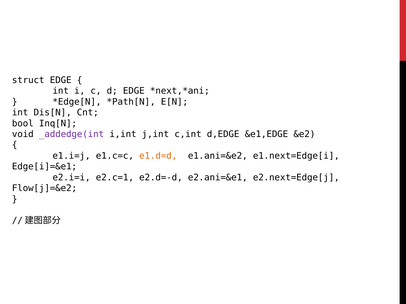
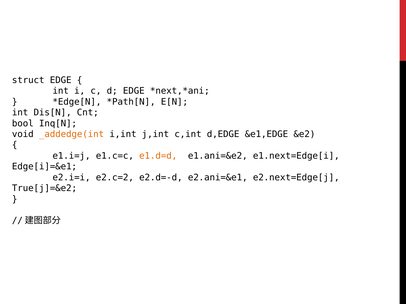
_addedge(int colour: purple -> orange (72, 134)
e2.c=1: e2.c=1 -> e2.c=2 (115, 178)
Flow[j]=&e2: Flow[j]=&e2 -> True[j]=&e2 (44, 189)
